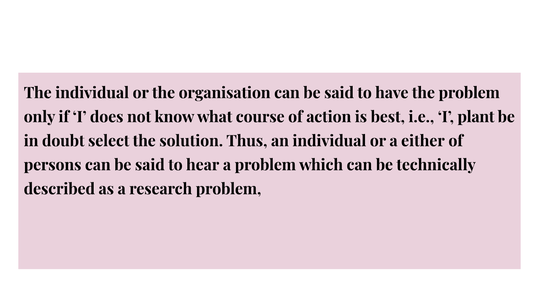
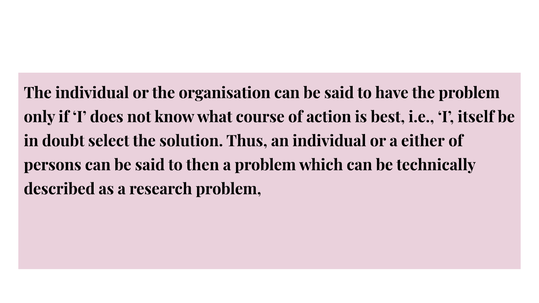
plant: plant -> itself (476, 117)
hear: hear -> then (203, 165)
